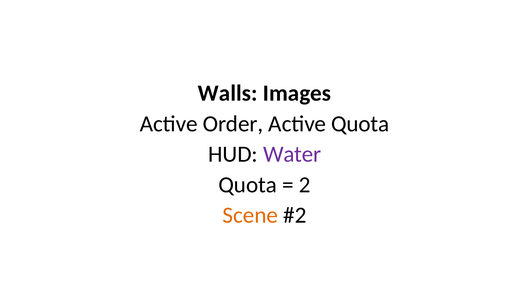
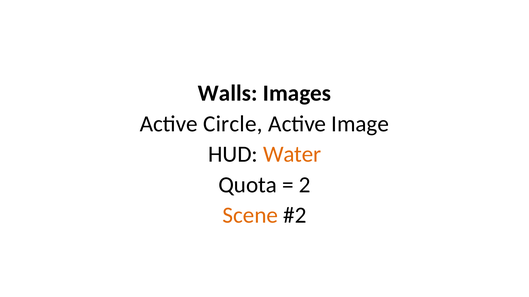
Order: Order -> Circle (233, 124)
Active Quota: Quota -> Image (360, 124)
Water colour: purple -> orange (292, 155)
